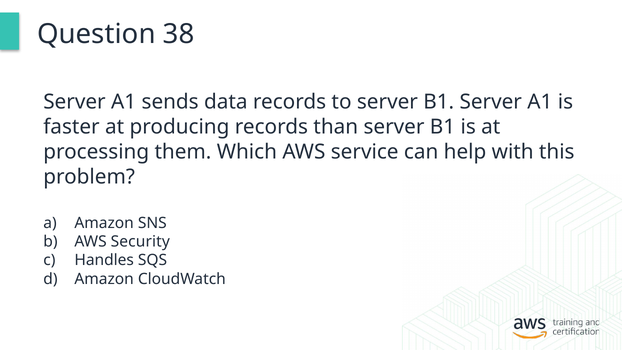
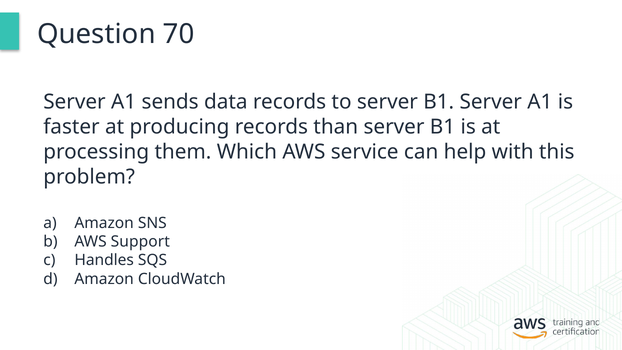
38: 38 -> 70 (179, 34)
Security: Security -> Support (140, 242)
